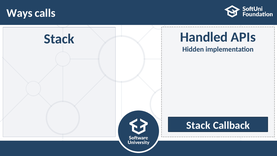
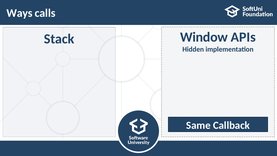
Handled: Handled -> Window (204, 37)
Stack: Stack -> Same (198, 125)
